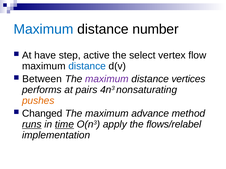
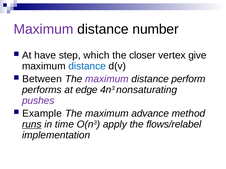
Maximum colour: blue -> purple (43, 29)
active: active -> which (97, 55)
select: select -> closer (142, 55)
flow: flow -> give (197, 55)
vertices: vertices -> perform (188, 79)
pairs: pairs -> edge (87, 90)
pushes colour: orange -> purple (38, 101)
Changed: Changed -> Example (42, 114)
time underline: present -> none (64, 125)
